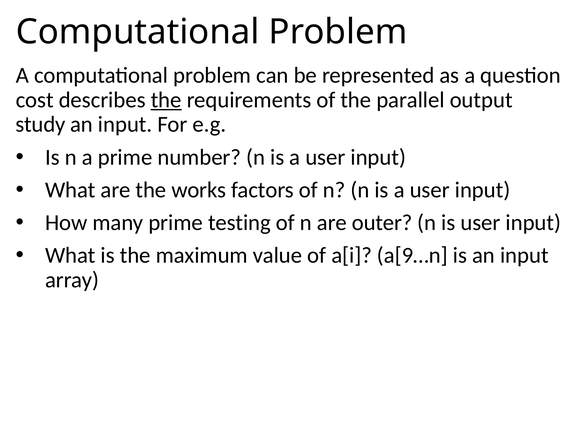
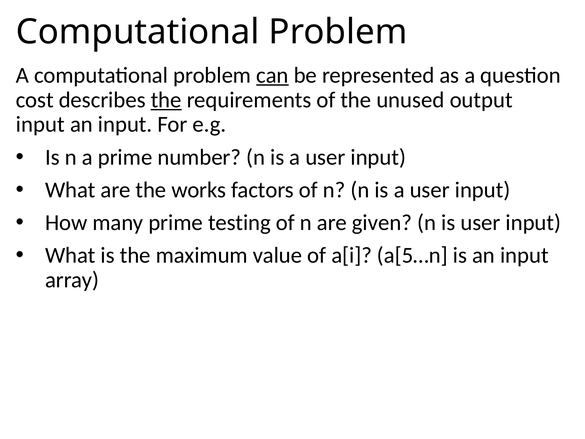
can underline: none -> present (272, 75)
parallel: parallel -> unused (410, 100)
study: study -> input (40, 124)
outer: outer -> given (382, 222)
a[9…n: a[9…n -> a[5…n (412, 255)
